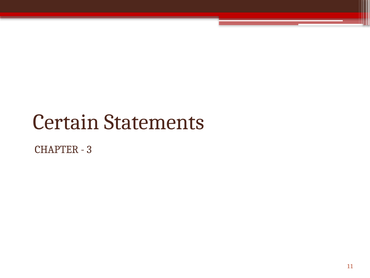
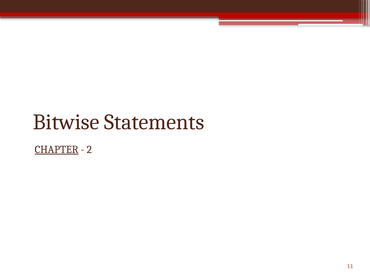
Certain: Certain -> Bitwise (66, 122)
CHAPTER underline: none -> present (57, 149)
3: 3 -> 2 (89, 149)
